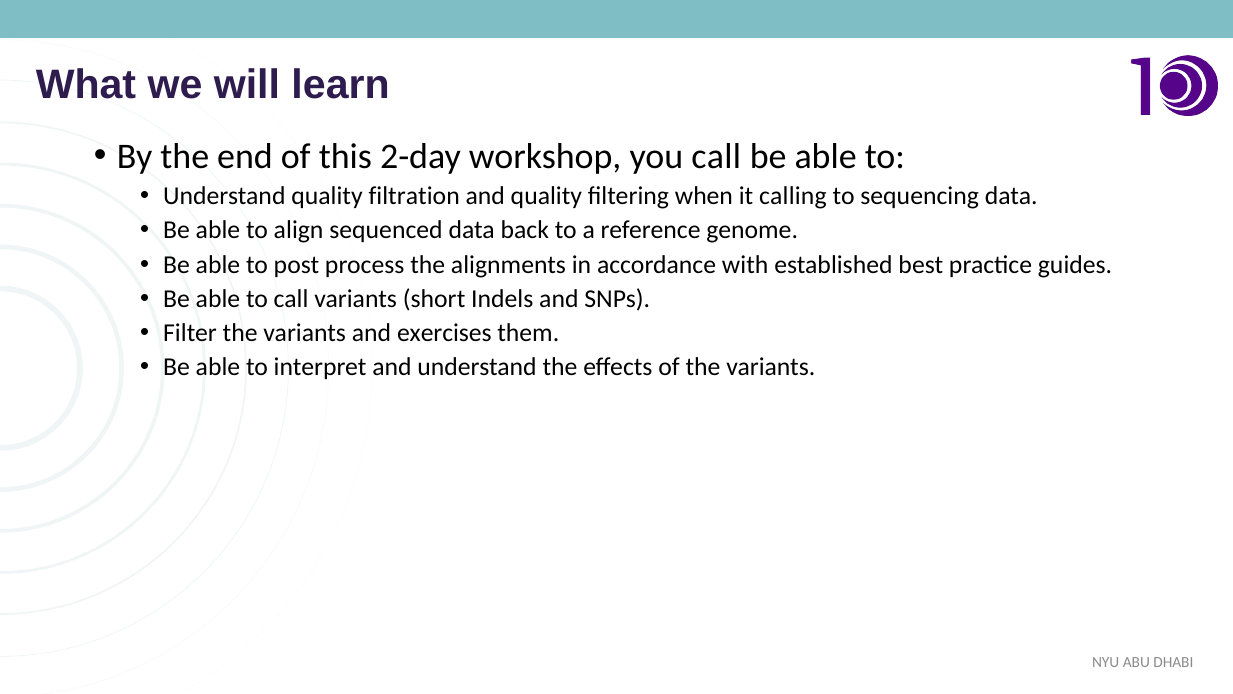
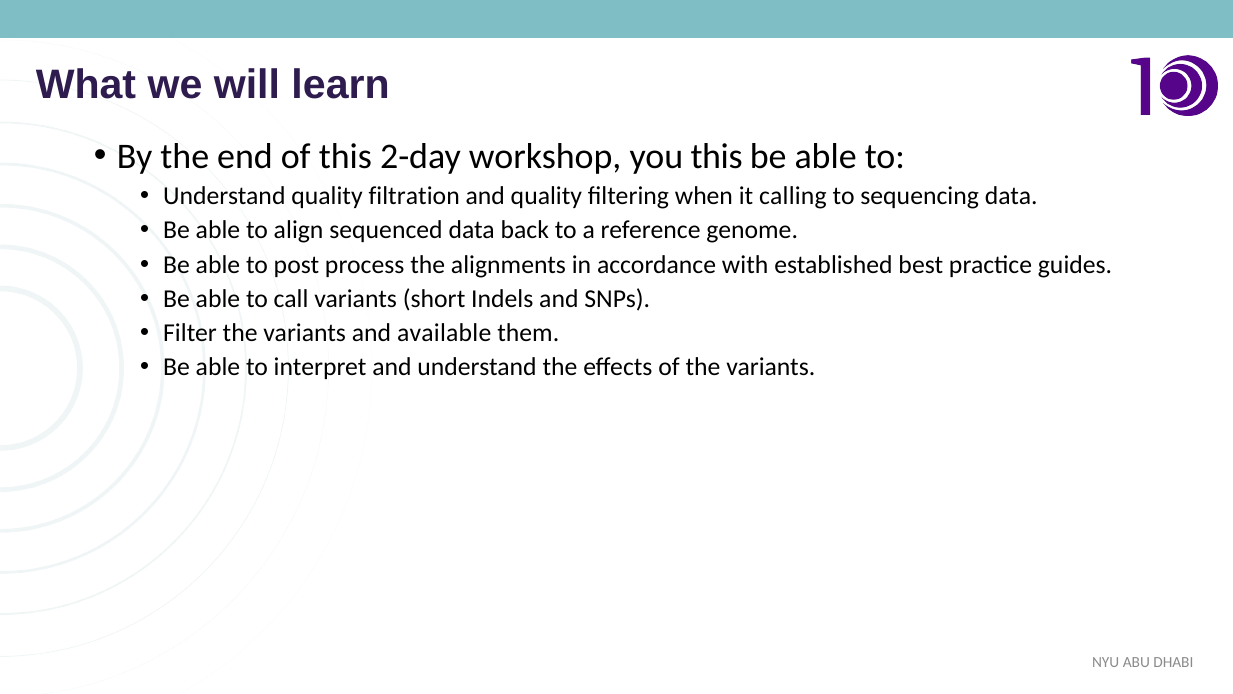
you call: call -> this (717, 156)
exercises: exercises -> available (444, 333)
